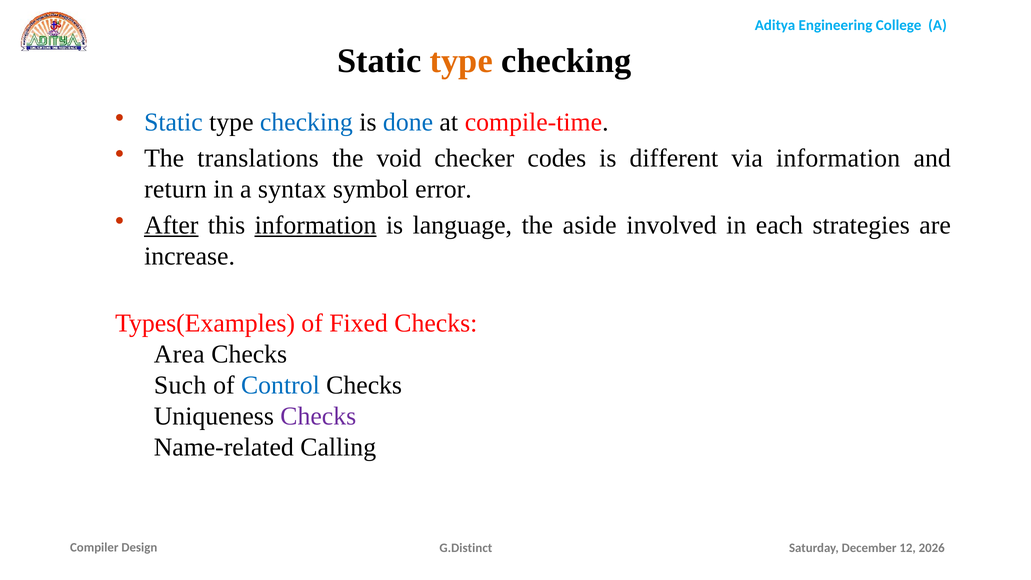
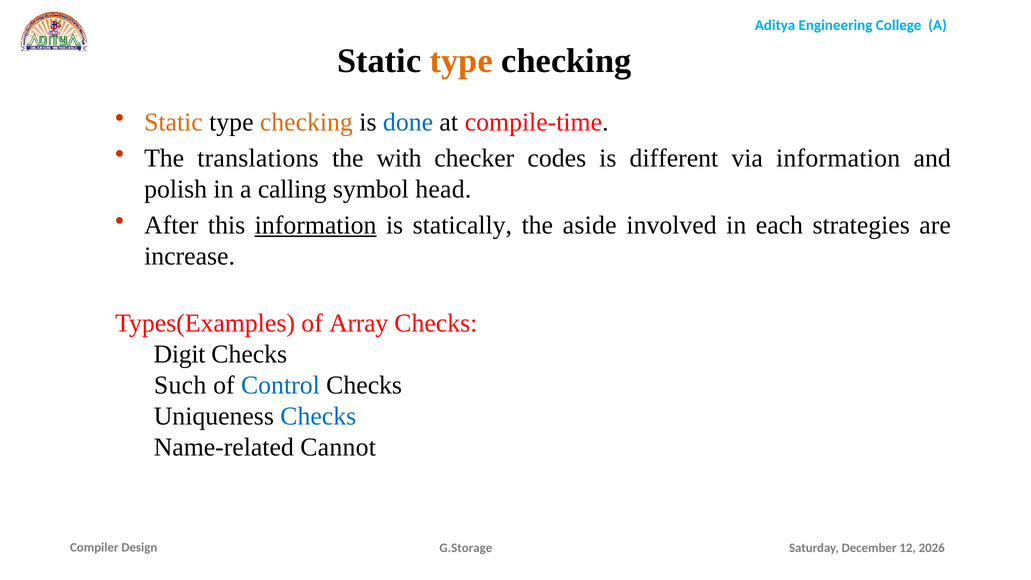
Static colour: blue -> orange (173, 122)
checking colour: blue -> orange (306, 122)
void: void -> with (399, 158)
return: return -> polish (176, 189)
syntax: syntax -> calling (292, 189)
error: error -> head (443, 189)
After underline: present -> none (171, 225)
language: language -> statically (462, 225)
Fixed: Fixed -> Array (359, 323)
Area: Area -> Digit (179, 354)
Checks colour: purple -> blue (318, 416)
Calling: Calling -> Cannot (338, 447)
G.Distinct: G.Distinct -> G.Storage (466, 548)
